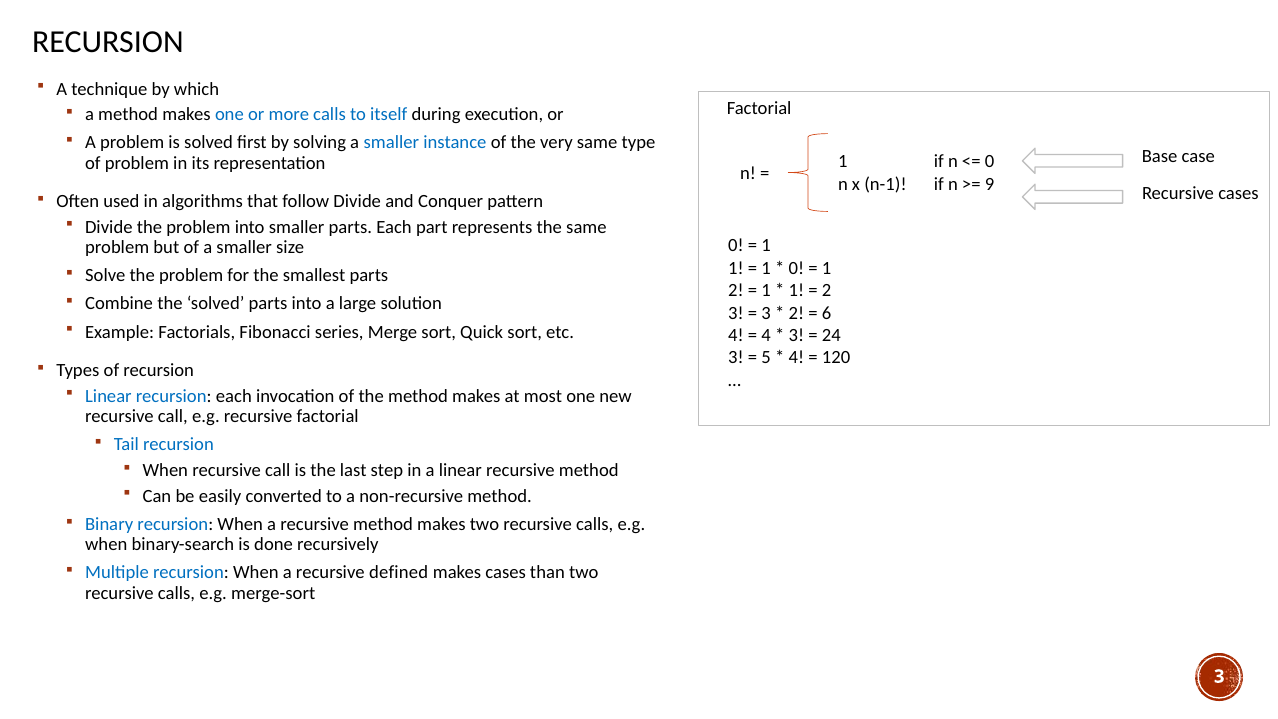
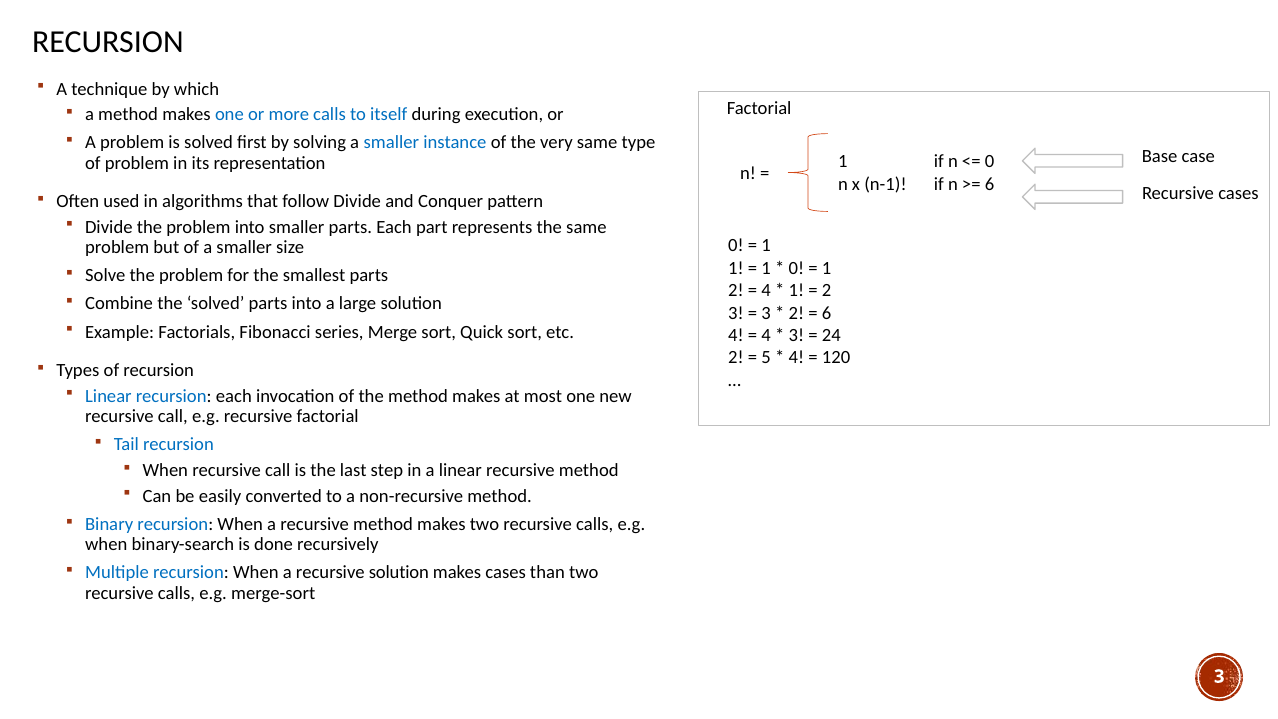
9: 9 -> 6 (990, 184)
1: 1 -> 4 (766, 291)
3: 3 -> 2 (736, 358)
recursive defined: defined -> solution (399, 573)
